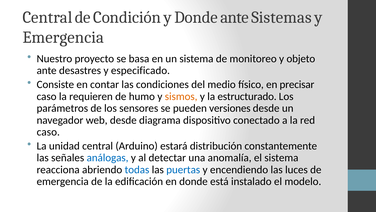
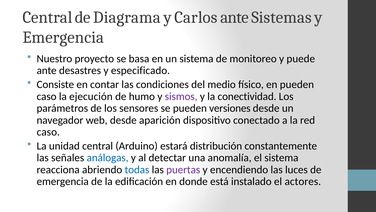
Condición: Condición -> Diagrama (127, 17)
y Donde: Donde -> Carlos (196, 17)
objeto: objeto -> puede (301, 59)
en precisar: precisar -> pueden (297, 84)
requieren: requieren -> ejecución (91, 96)
sismos colour: orange -> purple (181, 96)
estructurado: estructurado -> conectividad (247, 96)
diagrama: diagrama -> aparición (160, 120)
puertas colour: blue -> purple (183, 169)
modelo: modelo -> actores (303, 181)
